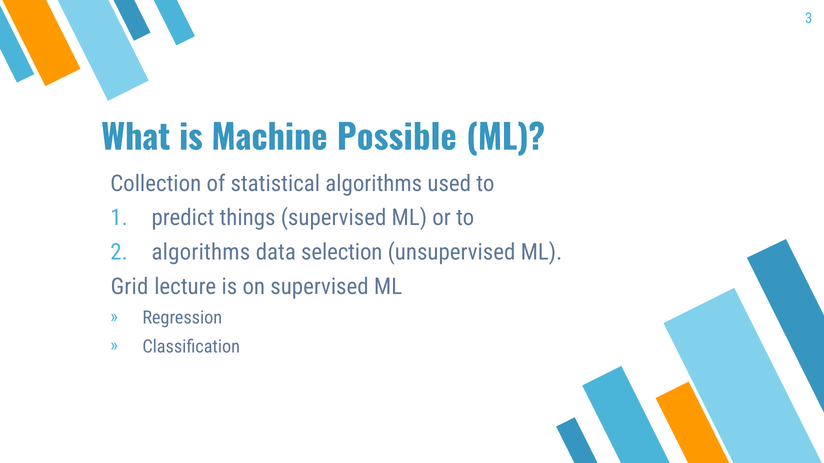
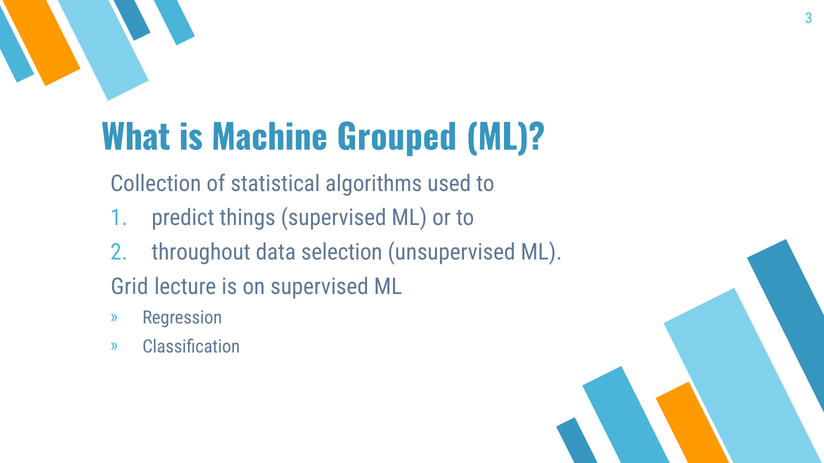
Possible: Possible -> Grouped (397, 138)
algorithms: algorithms -> throughout (201, 252)
